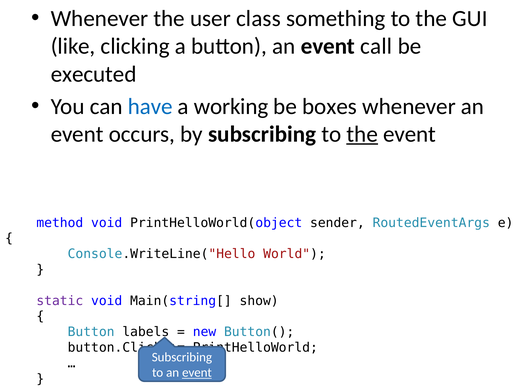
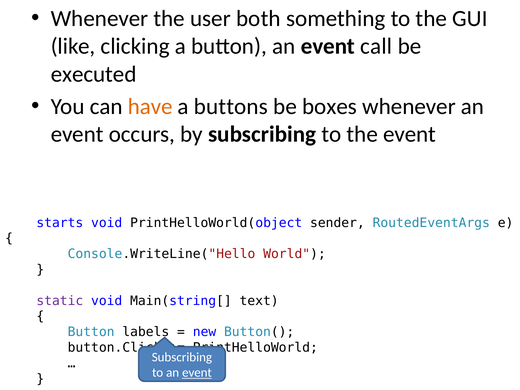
class: class -> both (258, 19)
have colour: blue -> orange (150, 106)
working: working -> buttons (231, 106)
the underline: present -> none (362, 134)
method: method -> starts (60, 223)
show: show -> text (259, 301)
